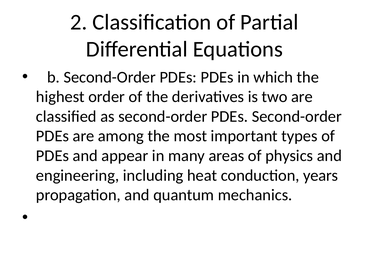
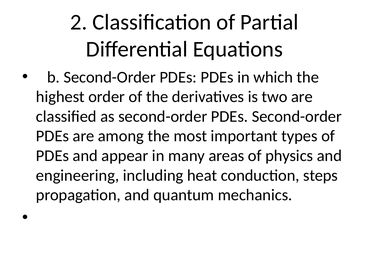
years: years -> steps (321, 176)
